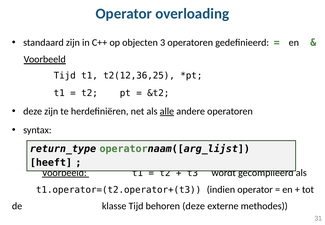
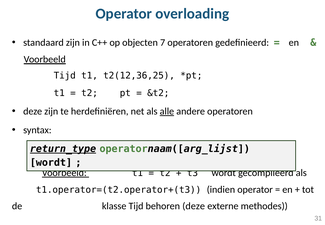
3: 3 -> 7 (163, 43)
return_type underline: none -> present (63, 149)
heeft: heeft -> wordt (51, 162)
